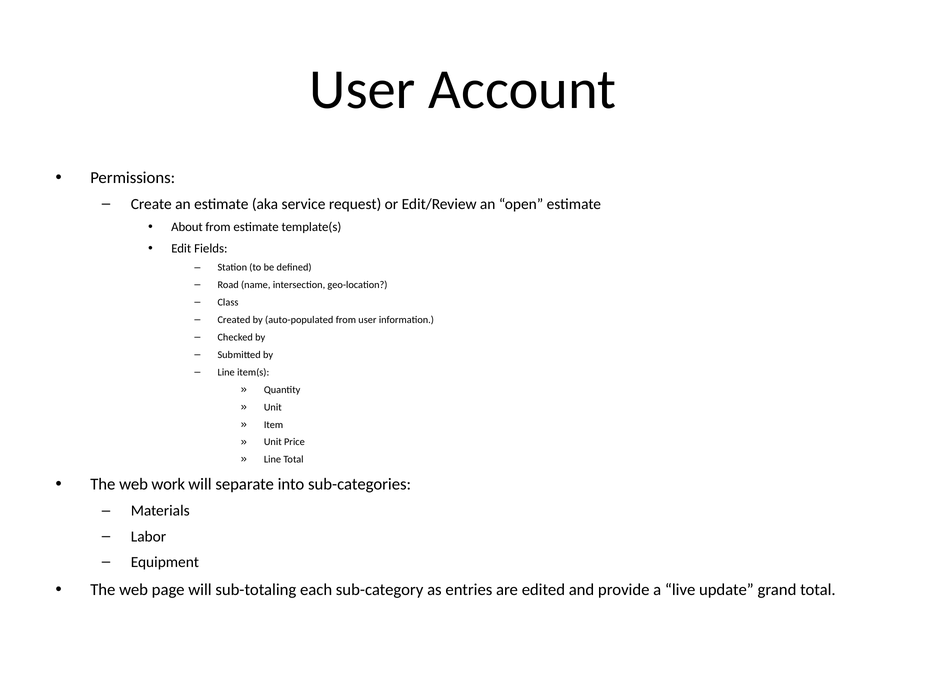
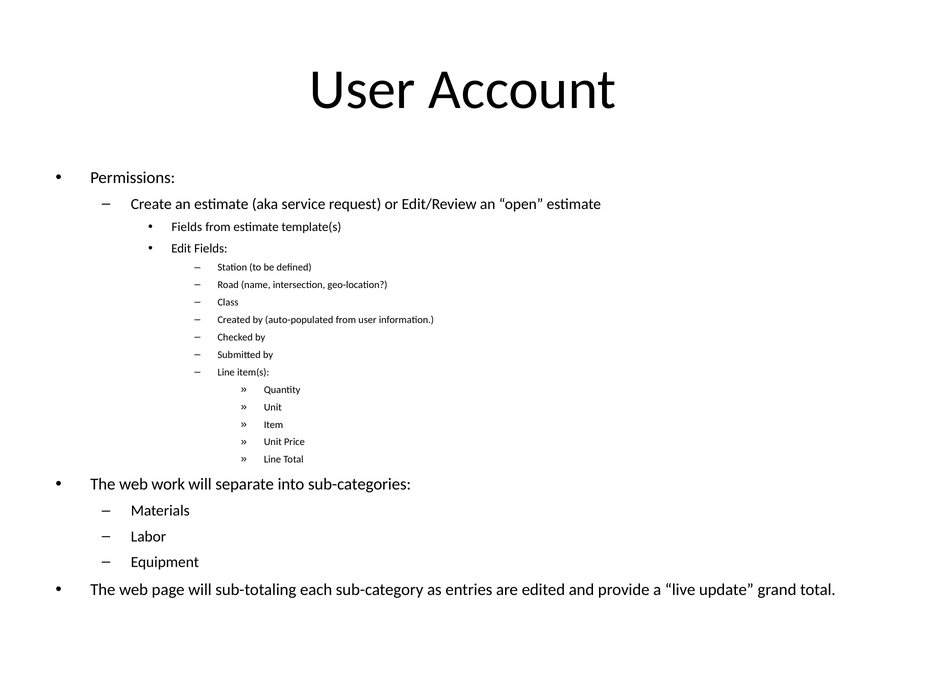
About: About -> Fields (187, 227)
